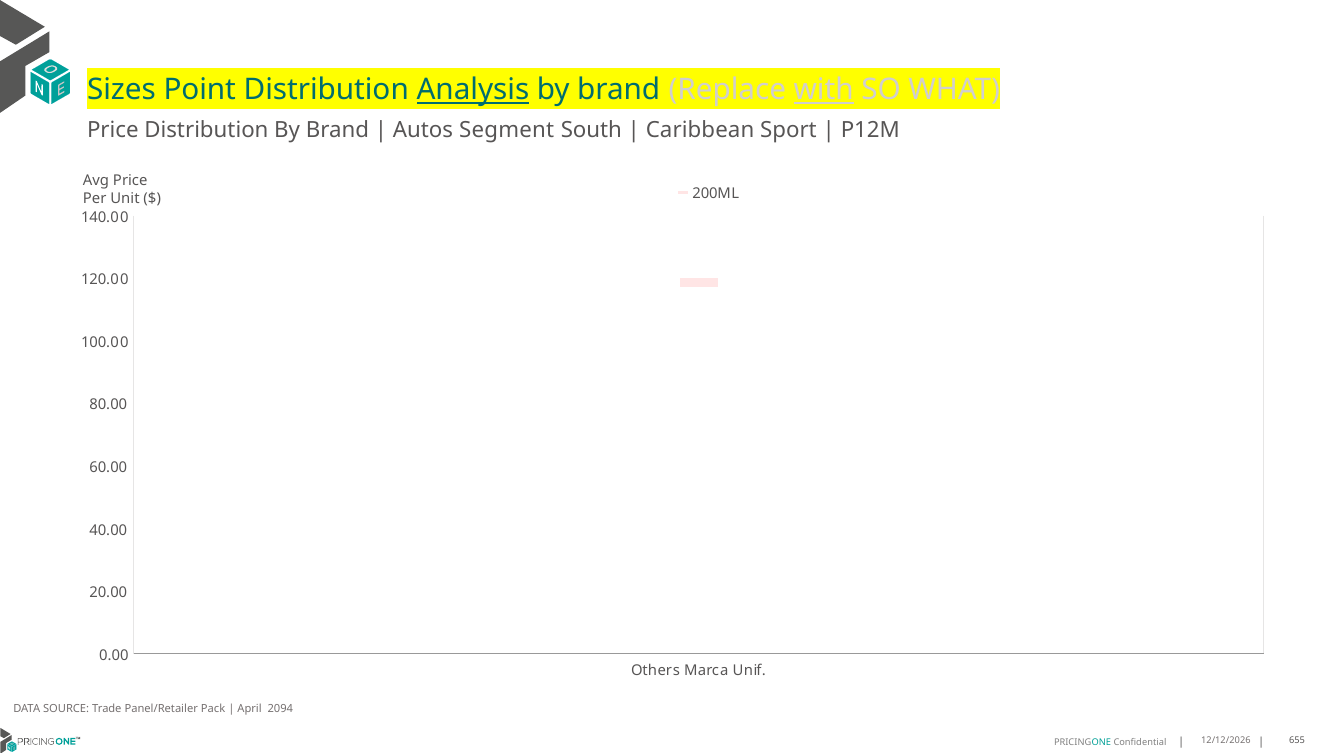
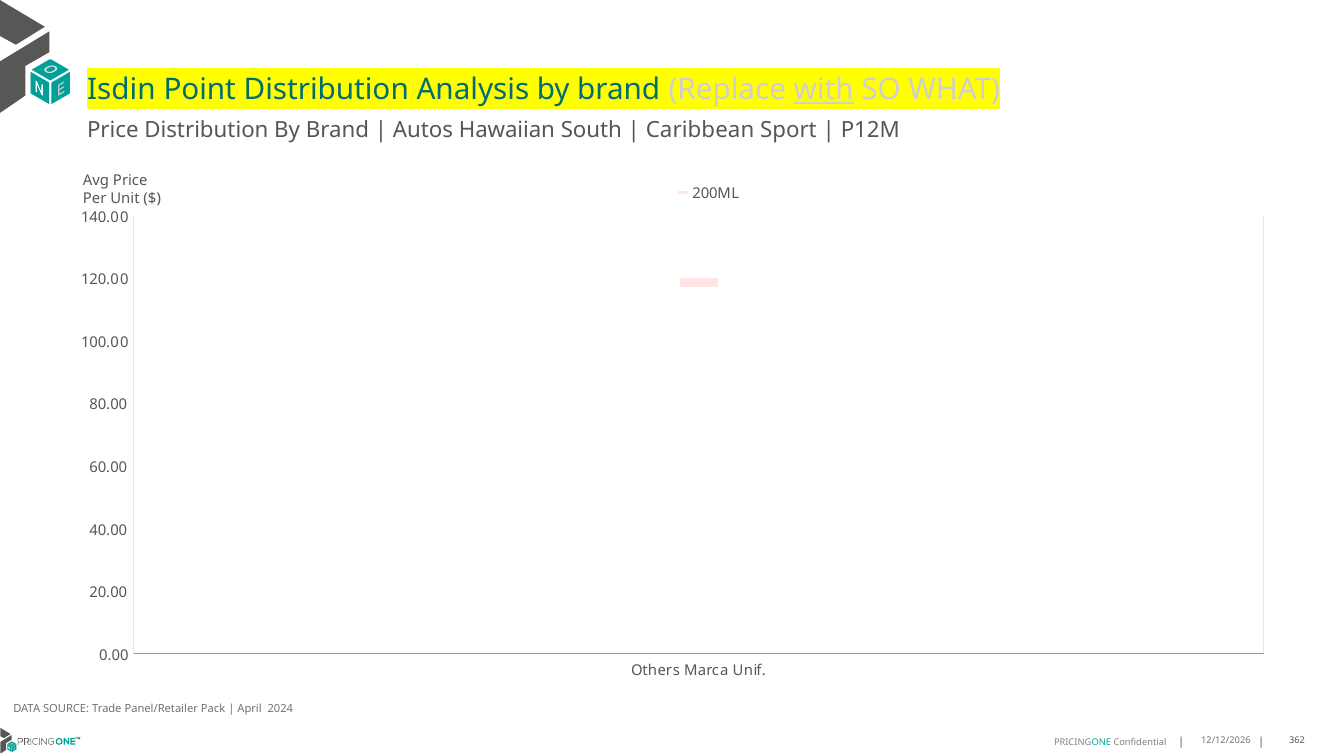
Sizes: Sizes -> Isdin (121, 90)
Analysis underline: present -> none (473, 90)
Segment: Segment -> Hawaiian (507, 130)
2094: 2094 -> 2024 (280, 709)
655: 655 -> 362 (1297, 740)
